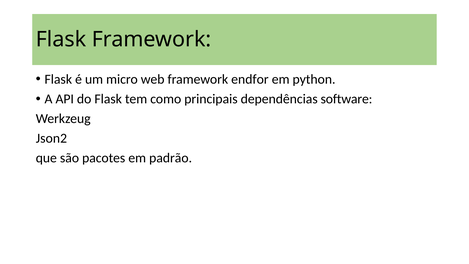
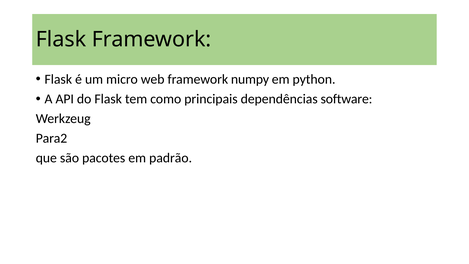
endfor: endfor -> numpy (250, 79)
Json2: Json2 -> Para2 (51, 138)
